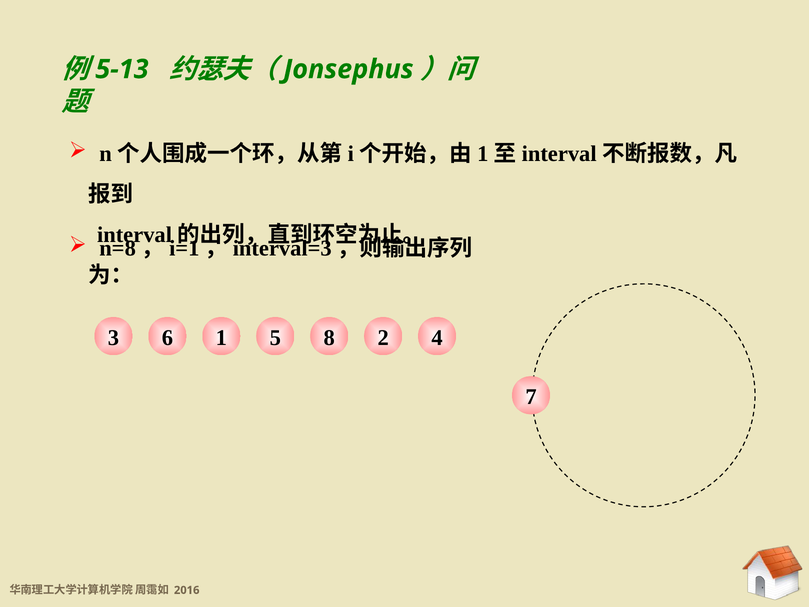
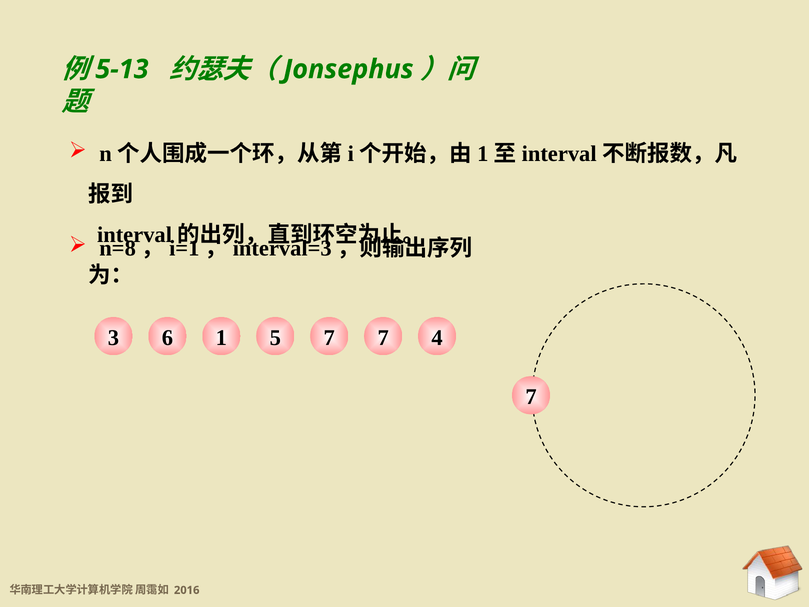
1 8: 8 -> 7 (329, 337)
6 2: 2 -> 7 (383, 337)
